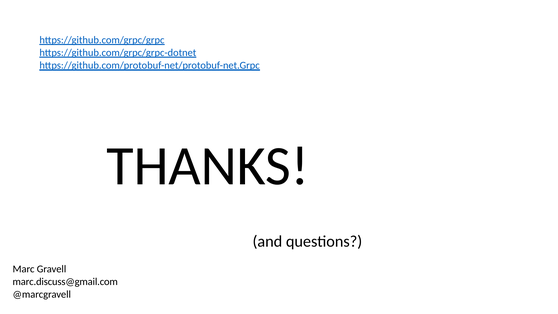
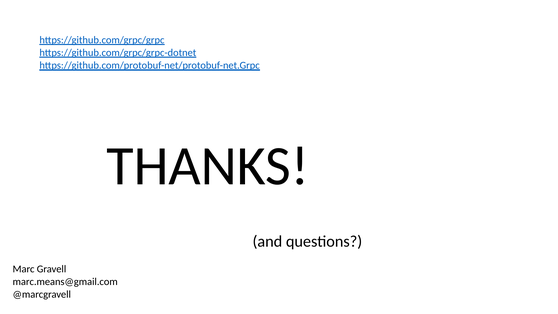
marc.discuss@gmail.com: marc.discuss@gmail.com -> marc.means@gmail.com (65, 282)
